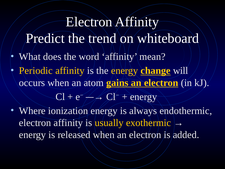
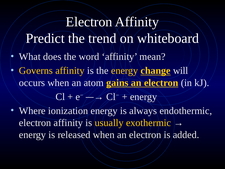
Periodic: Periodic -> Governs (36, 71)
